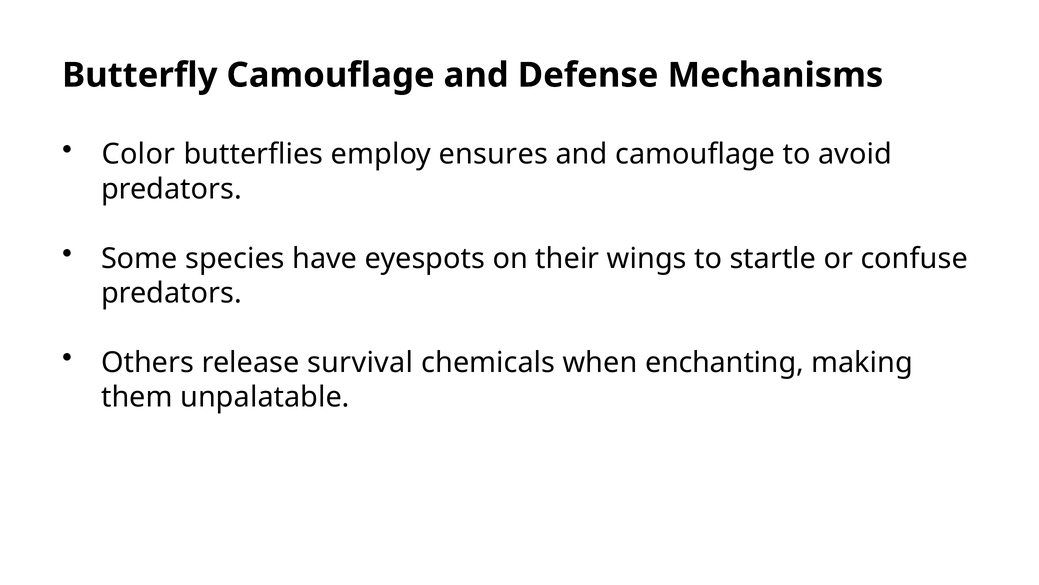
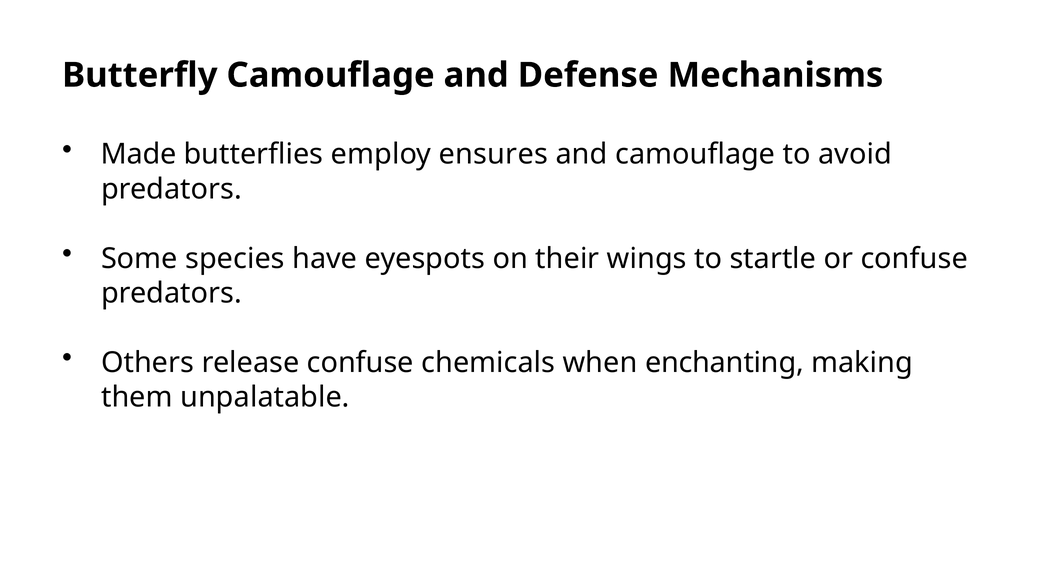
Color: Color -> Made (139, 154)
release survival: survival -> confuse (360, 362)
